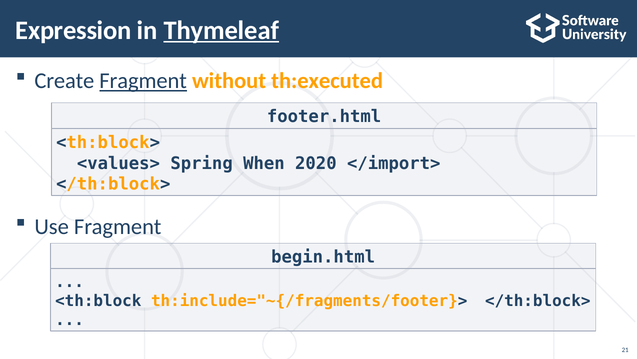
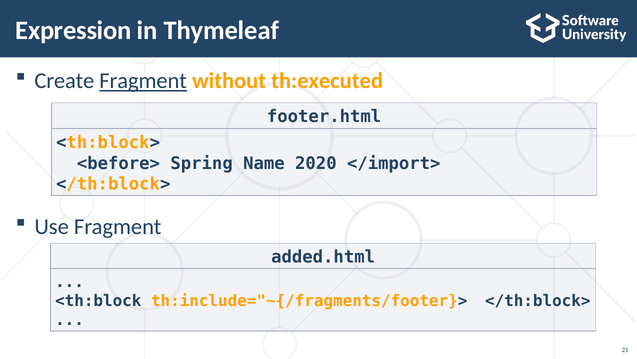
Thymeleaf underline: present -> none (221, 30)
<values>: <values> -> <before> (118, 163)
When: When -> Name (264, 163)
begin.html: begin.html -> added.html (323, 257)
